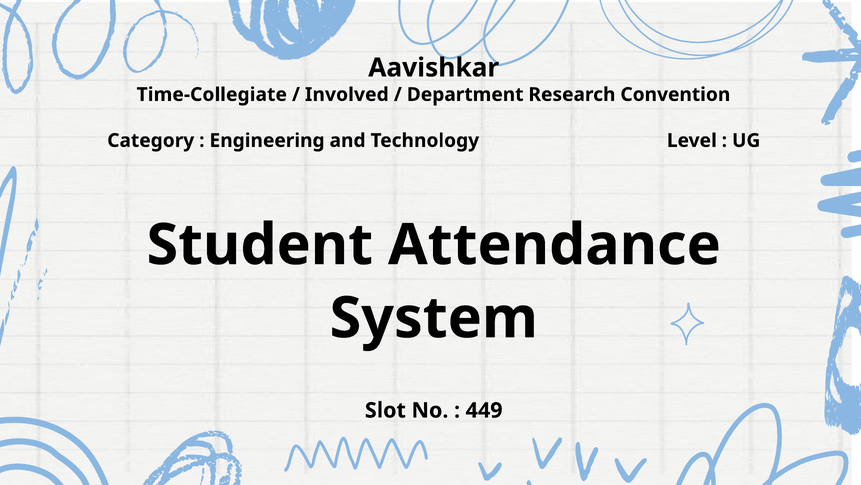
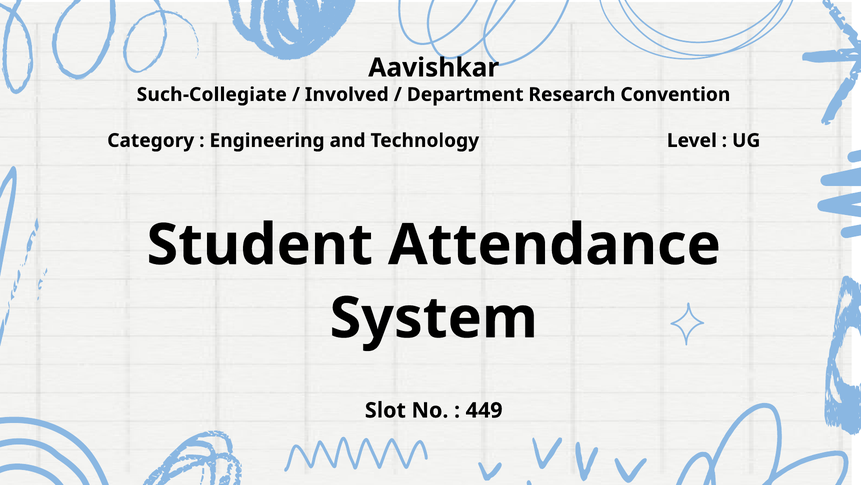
Time-Collegiate: Time-Collegiate -> Such-Collegiate (212, 94)
